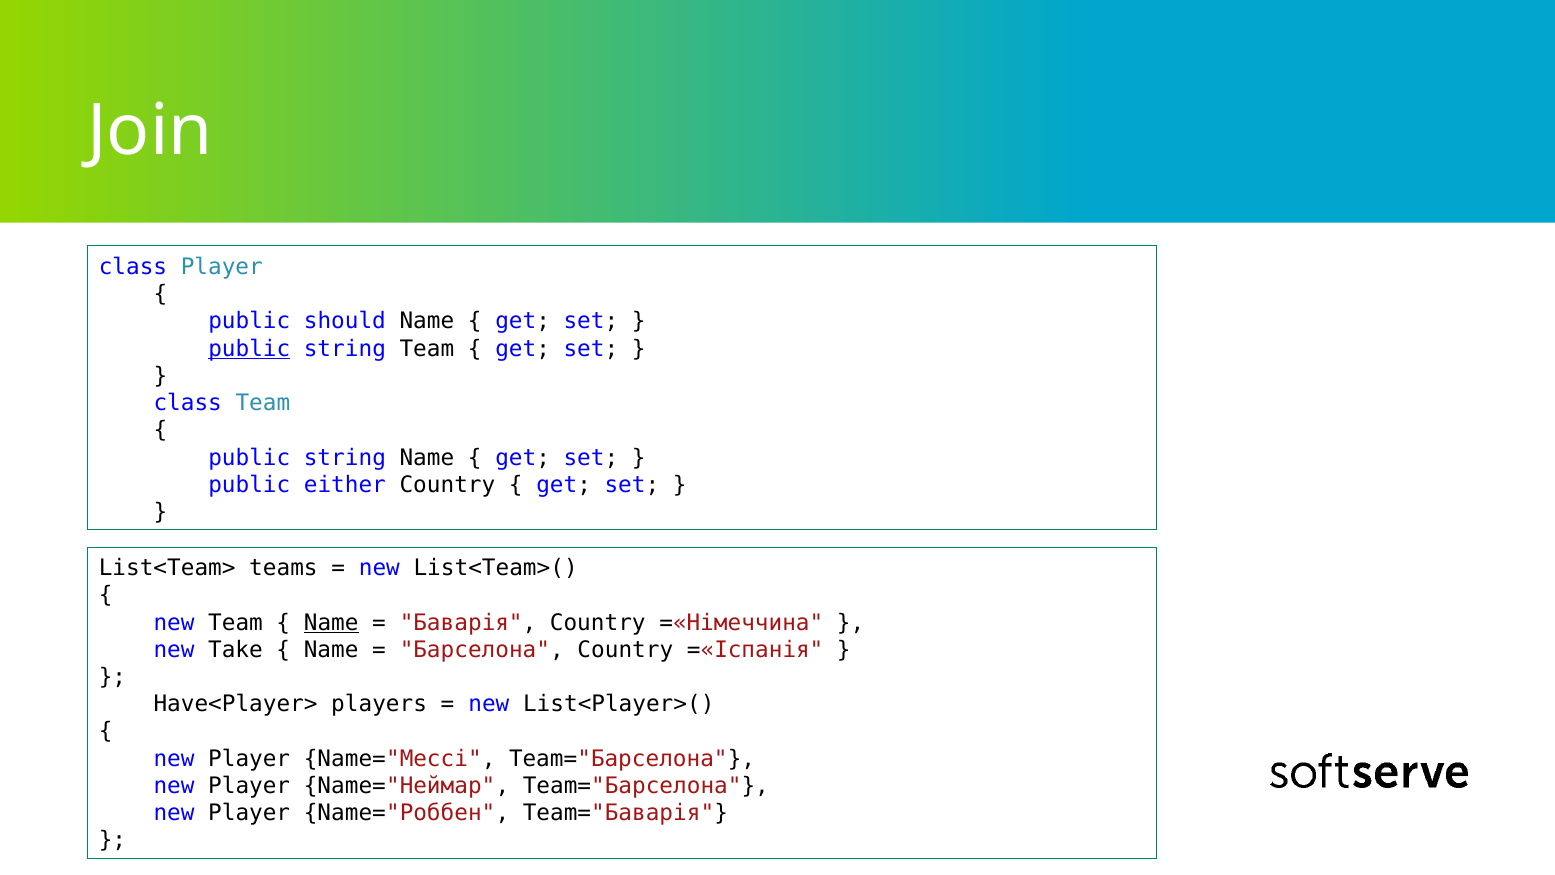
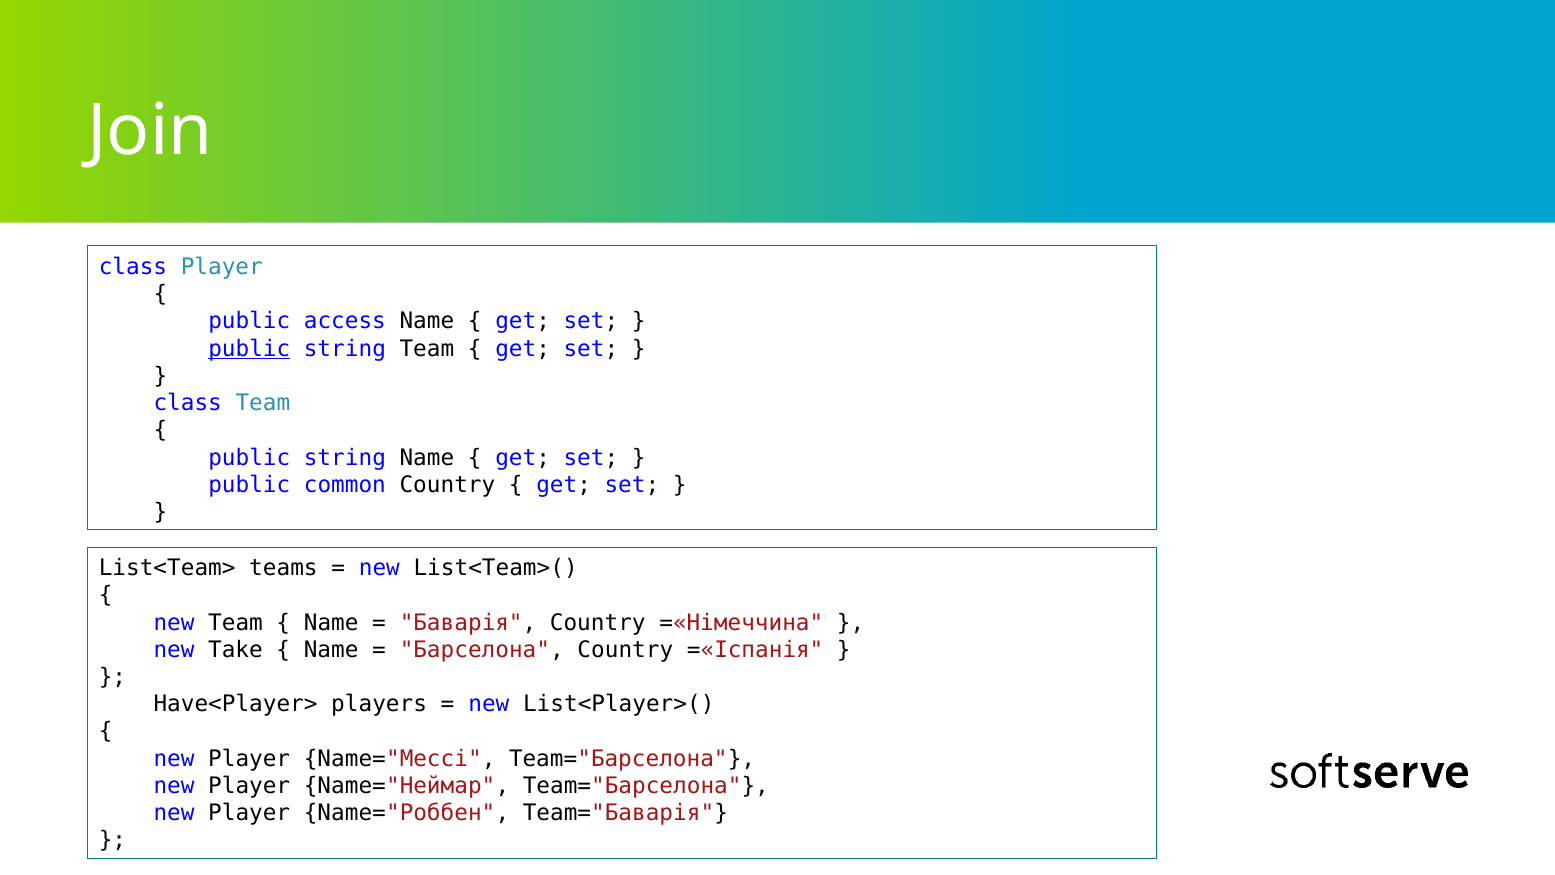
should: should -> access (345, 321)
either: either -> common (345, 485)
Name underline: present -> none (331, 622)
